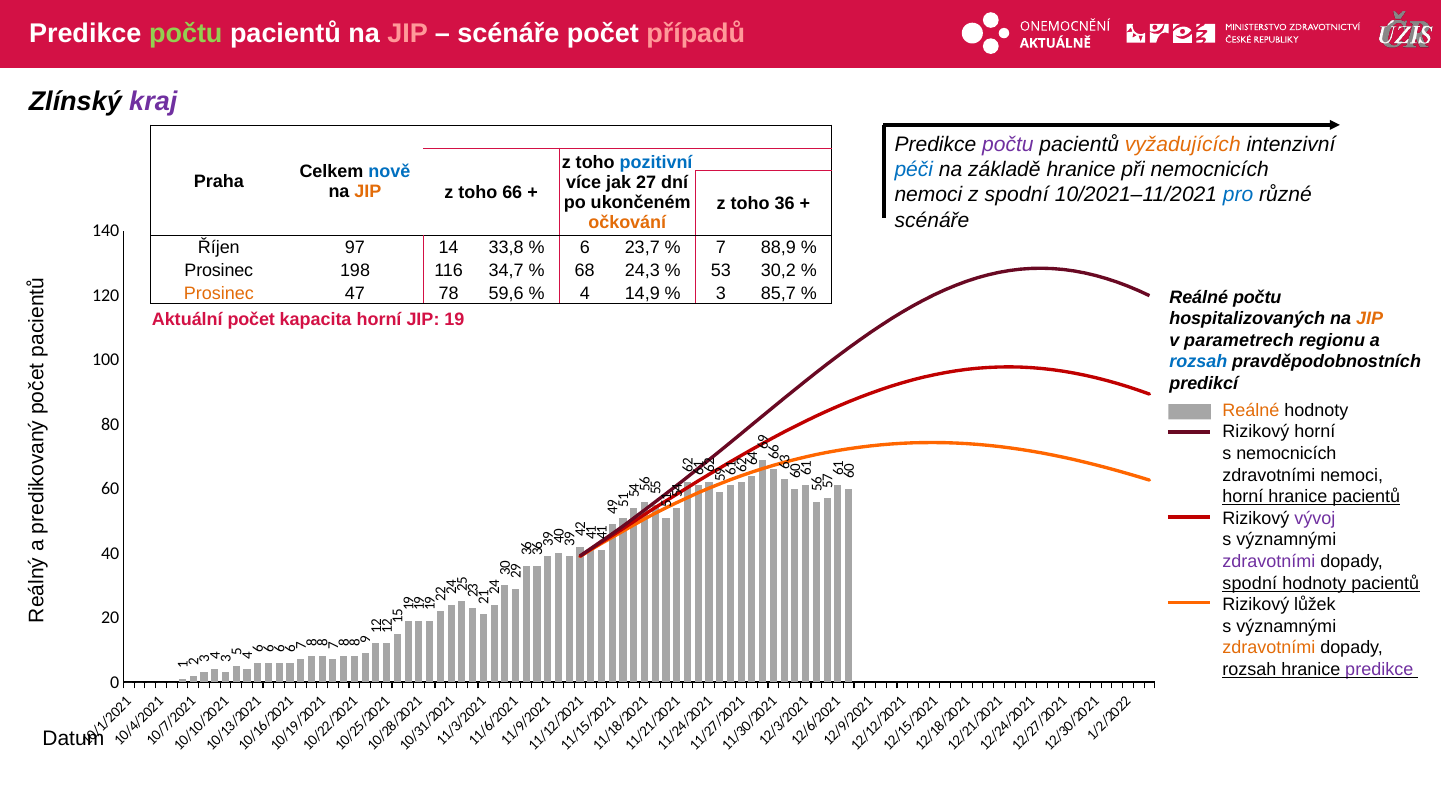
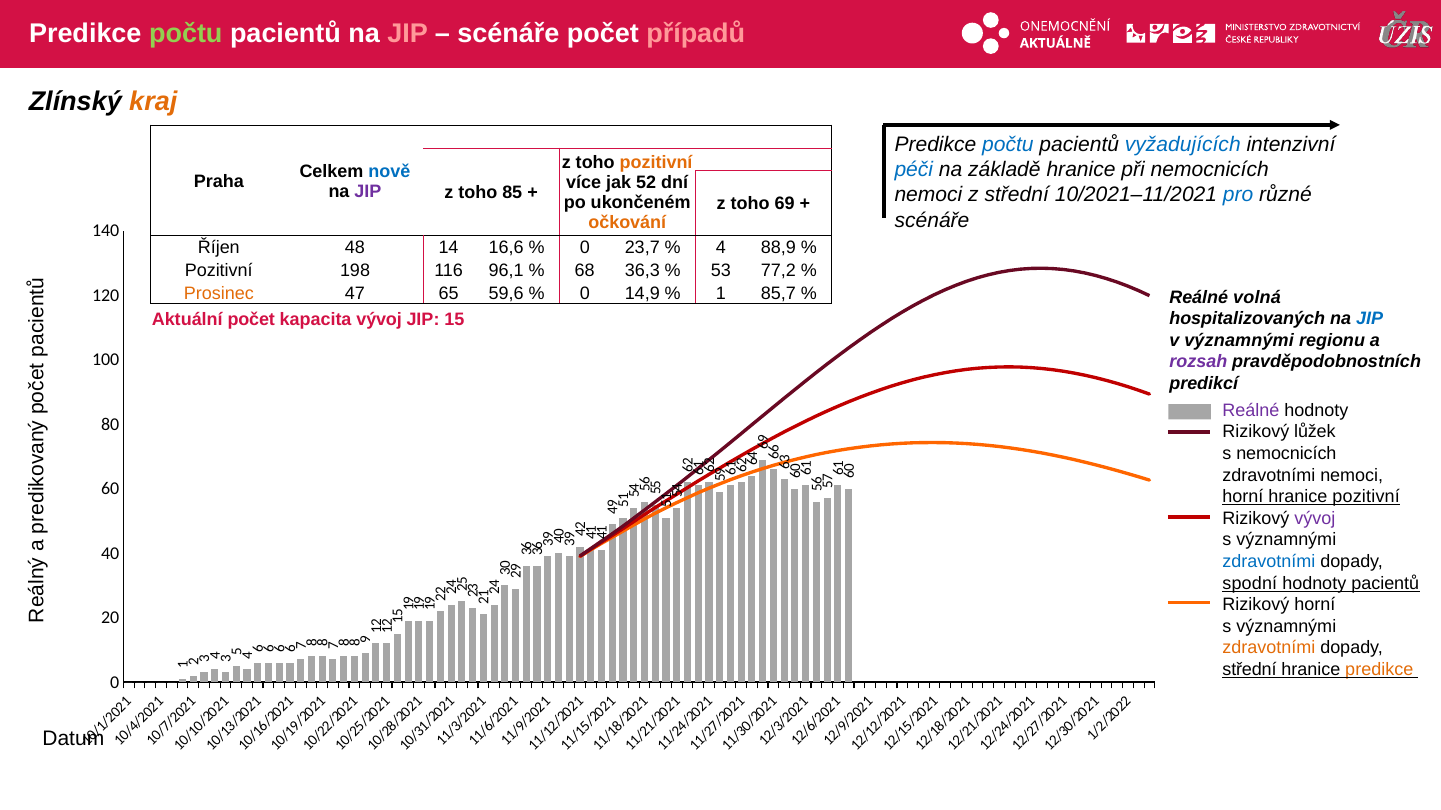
kraj colour: purple -> orange (153, 101)
počtu colour: purple -> blue (1008, 145)
vyžadujících colour: orange -> blue (1183, 145)
pozitivní colour: blue -> orange (656, 162)
27: 27 -> 52 (646, 183)
JIP colour: orange -> purple (368, 191)
66: 66 -> 85 (512, 193)
z spodní: spodní -> střední (1017, 195)
36: 36 -> 69 (785, 204)
97: 97 -> 48 (355, 248)
33,8: 33,8 -> 16,6 (506, 248)
6: 6 -> 0 (585, 248)
7: 7 -> 4 (721, 248)
Prosinec: Prosinec -> Pozitivní (219, 271)
34,7: 34,7 -> 96,1 (506, 271)
24,3: 24,3 -> 36,3 (642, 271)
30,2: 30,2 -> 77,2 (778, 271)
78: 78 -> 65 (449, 293)
4: 4 -> 0 (585, 293)
3: 3 -> 1 (721, 293)
Reálné počtu: počtu -> volná (1257, 297)
JIP colour: orange -> blue (1370, 319)
kapacita horní: horní -> vývoj (379, 320)
19: 19 -> 15 (454, 320)
v parametrech: parametrech -> významnými (1239, 341)
rozsah colour: blue -> purple (1198, 362)
Reálné colour: orange -> purple (1251, 411)
Rizikový horní: horní -> lůžek (1315, 432)
hranice pacientů: pacientů -> pozitivní (1366, 497)
zdravotními colour: purple -> blue (1269, 562)
Rizikový lůžek: lůžek -> horní (1315, 605)
rozsah: rozsah -> střední (1249, 670)
predikce colour: purple -> orange (1379, 670)
